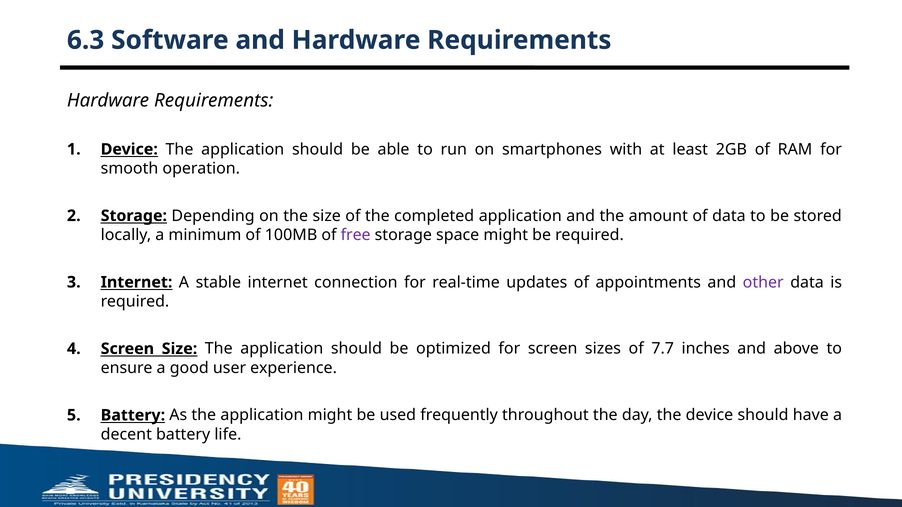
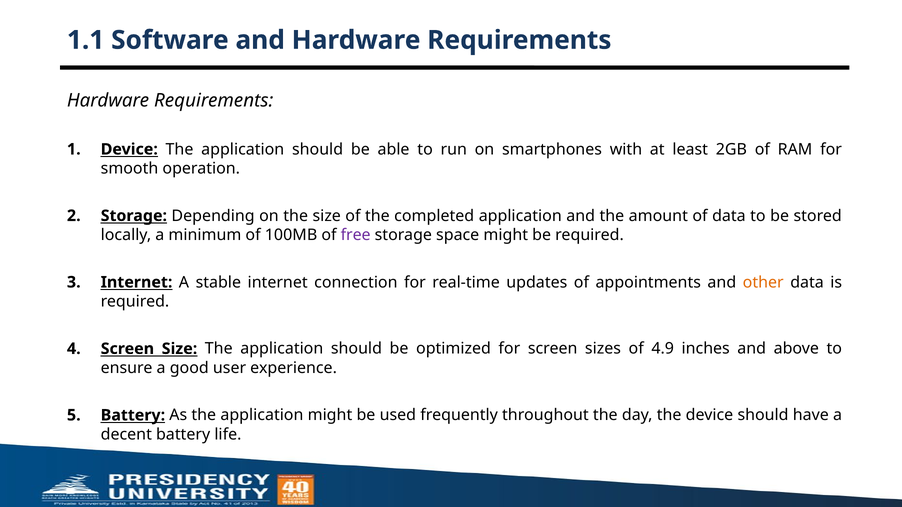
6.3: 6.3 -> 1.1 (86, 40)
other colour: purple -> orange (763, 282)
7.7: 7.7 -> 4.9 (663, 349)
